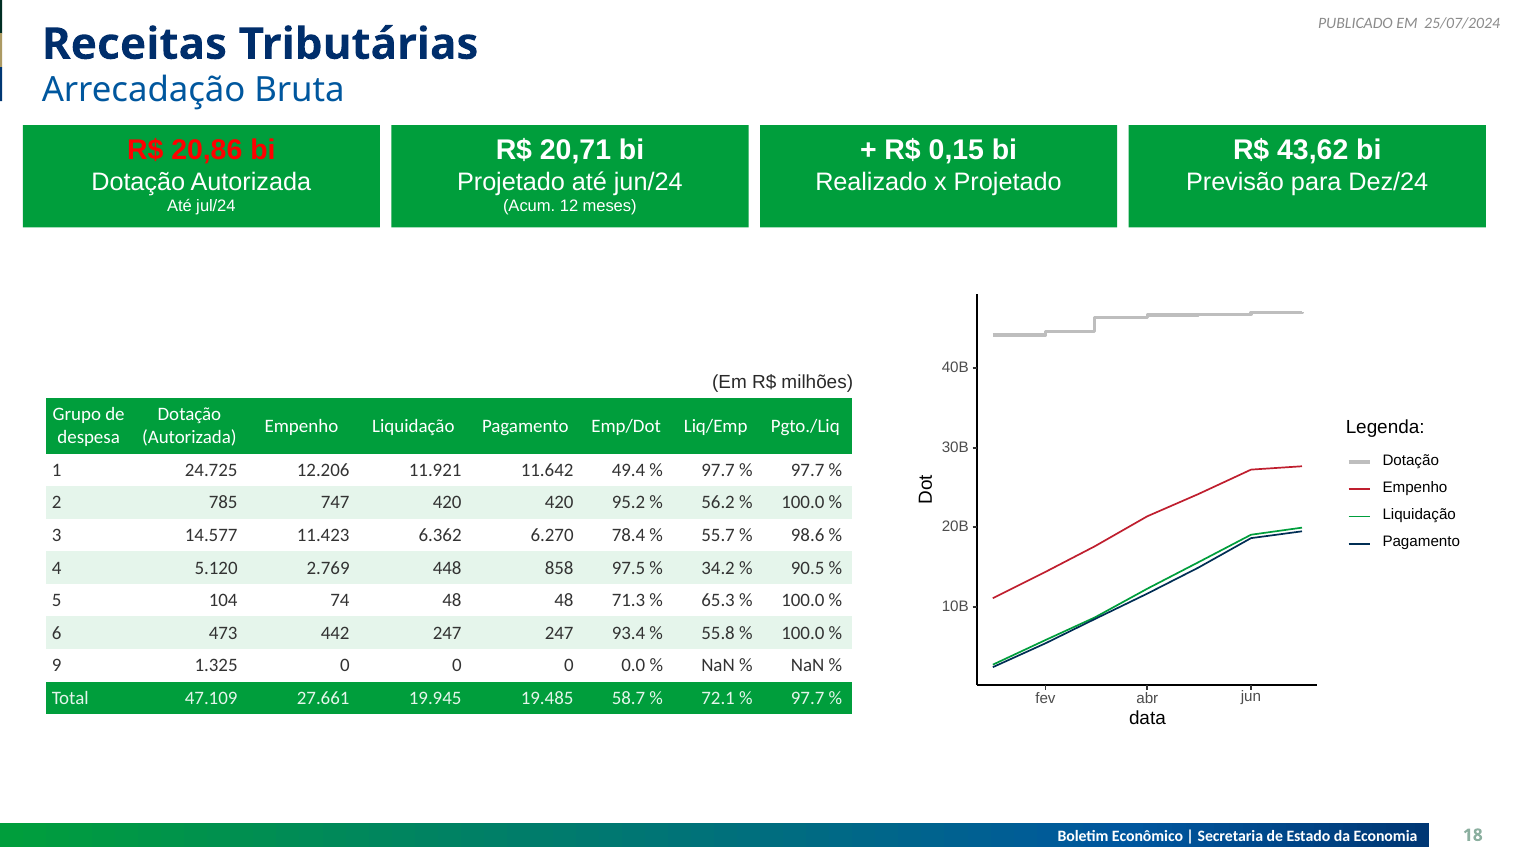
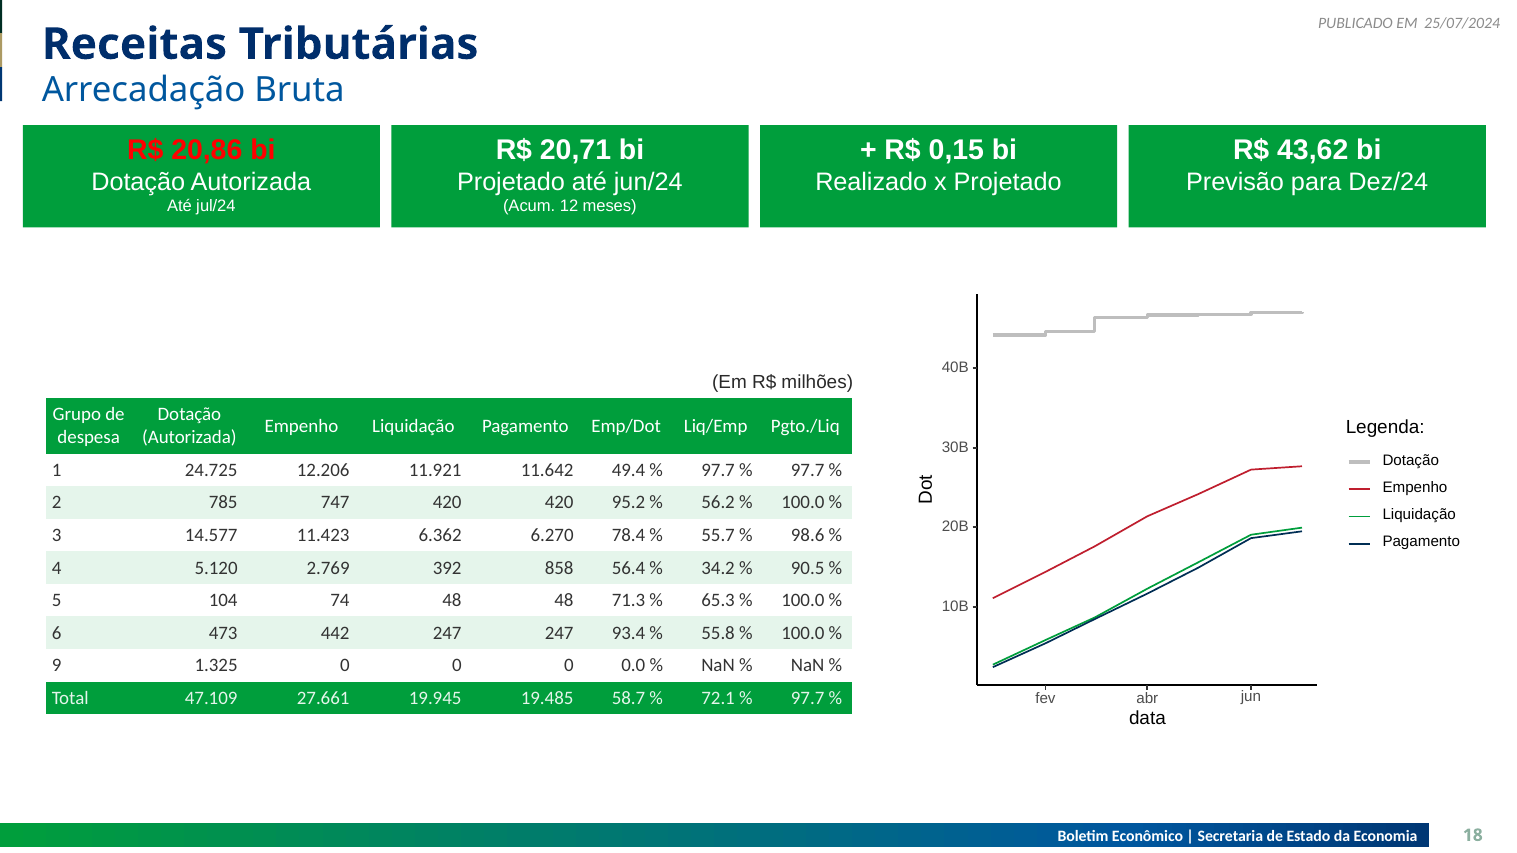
448: 448 -> 392 (447, 568)
97.5: 97.5 -> 56.4 (629, 568)
